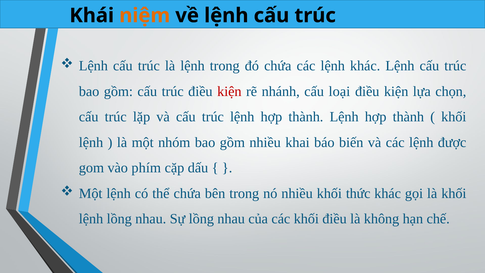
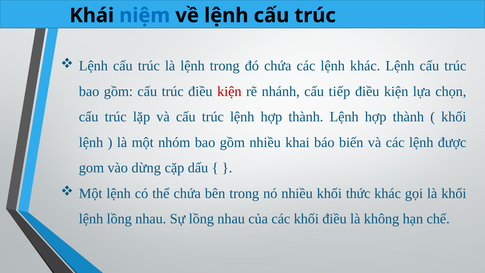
niệm colour: orange -> blue (145, 16)
loại: loại -> tiếp (339, 91)
phím: phím -> dừng (146, 168)
